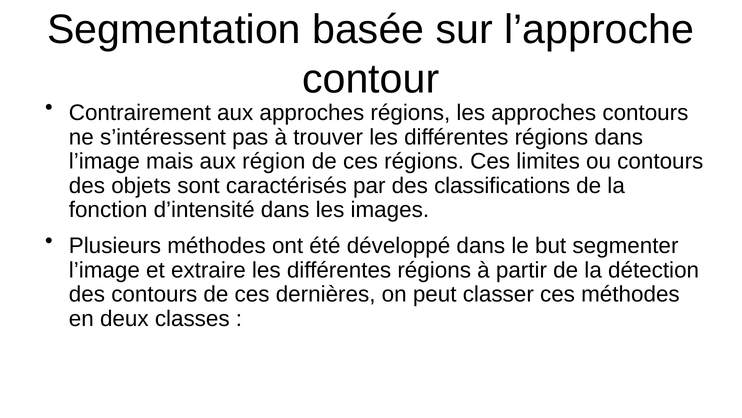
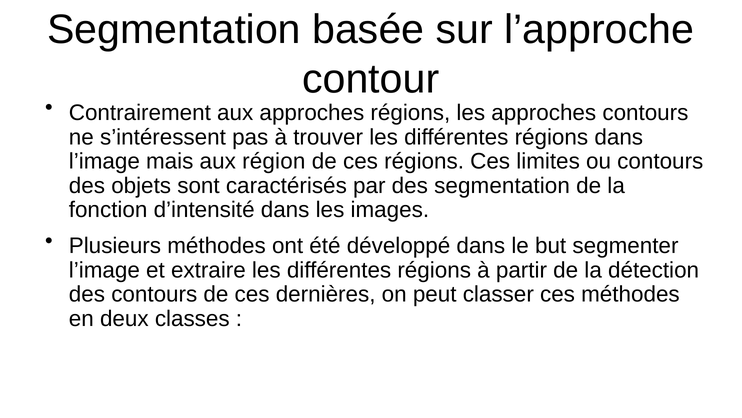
des classifications: classifications -> segmentation (502, 185)
